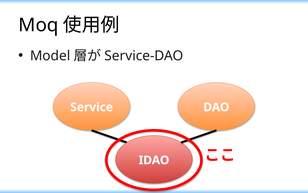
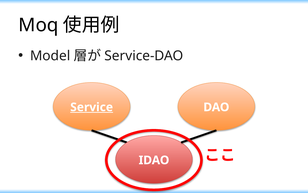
Service underline: none -> present (92, 107)
